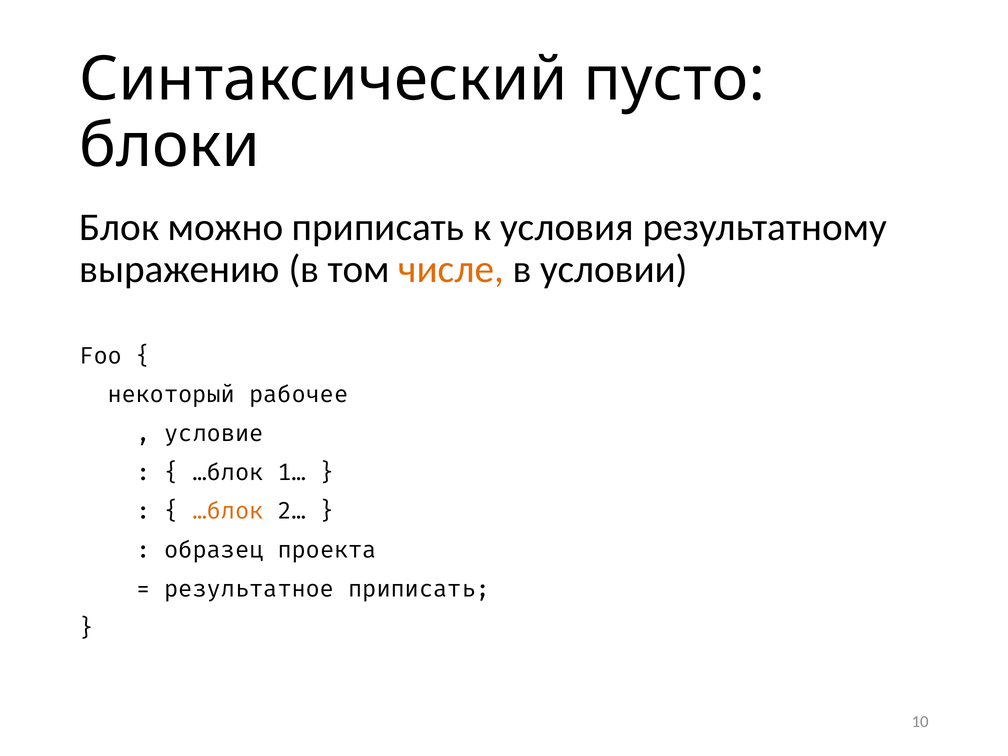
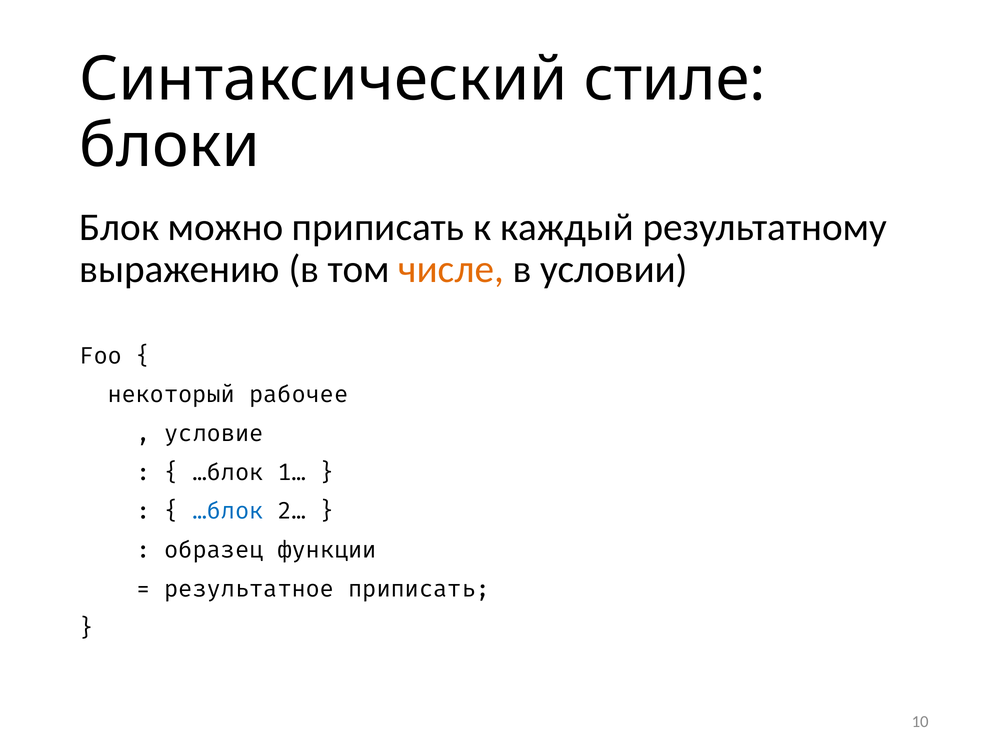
пусто: пусто -> стиле (675, 80)
условия: условия -> каждый (567, 227)
…блок colour: orange -> blue (228, 511)
проекта: проекта -> функции (327, 550)
